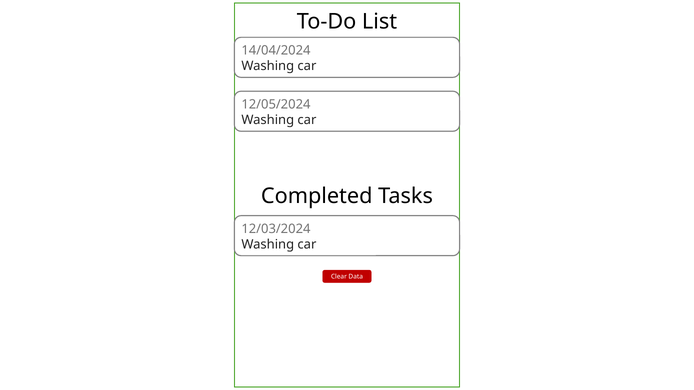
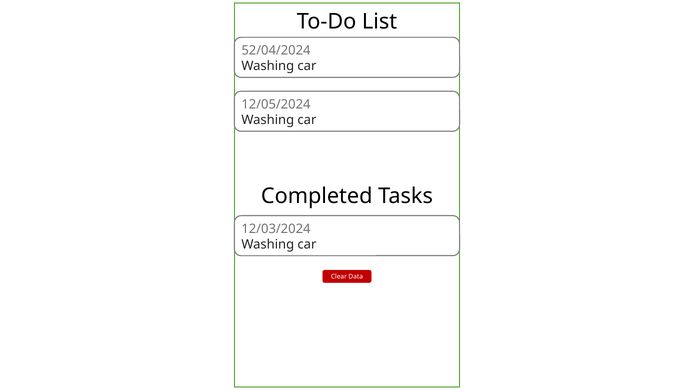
14/04/2024: 14/04/2024 -> 52/04/2024 (276, 50)
